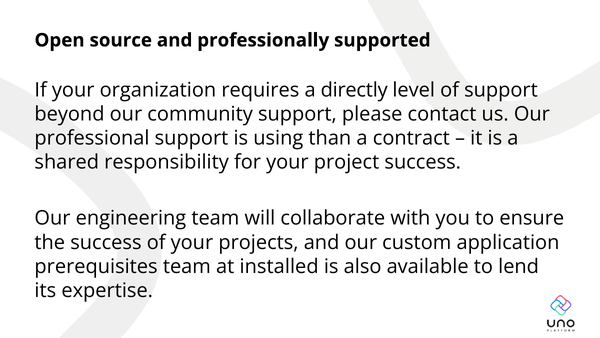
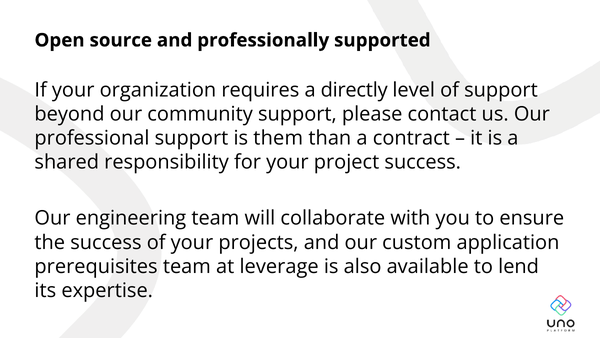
using: using -> them (278, 138)
installed: installed -> leverage (279, 266)
